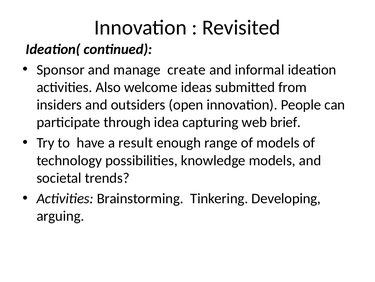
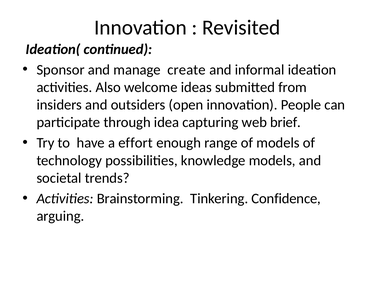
result: result -> effort (136, 142)
Developing: Developing -> Confidence (286, 198)
